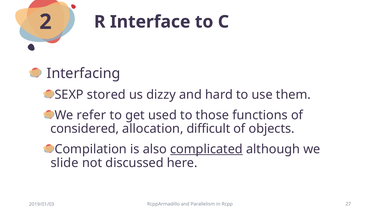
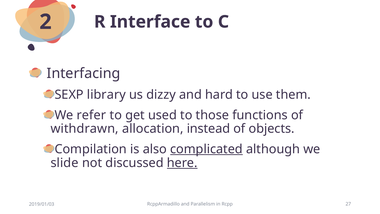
stored: stored -> library (106, 95)
considered: considered -> withdrawn (85, 129)
difficult: difficult -> instead (208, 129)
here underline: none -> present (182, 163)
